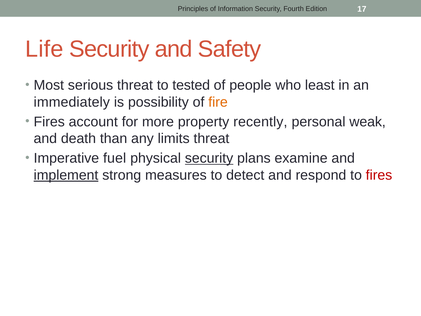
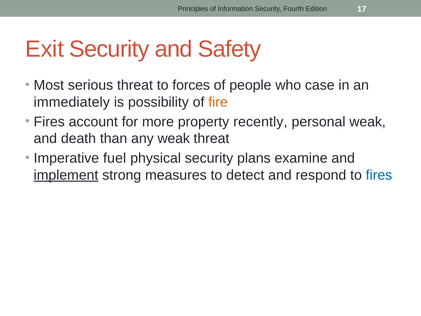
Life: Life -> Exit (45, 49)
tested: tested -> forces (191, 85)
least: least -> case (320, 85)
any limits: limits -> weak (174, 139)
security underline: present -> none (209, 158)
fires colour: red -> blue (379, 175)
